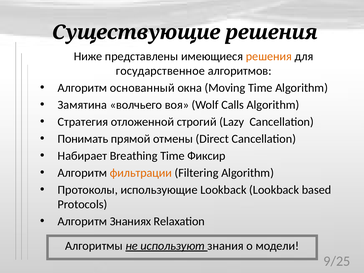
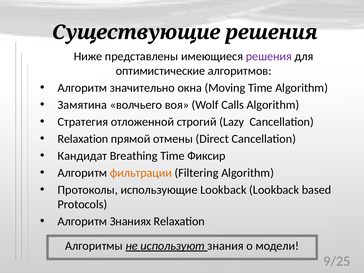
решения colour: orange -> purple (269, 56)
государственное: государственное -> оптимистические (160, 71)
основанный: основанный -> значительно (142, 88)
Понимать: Понимать -> Relaxation (83, 139)
Набирает: Набирает -> Кандидат (82, 156)
